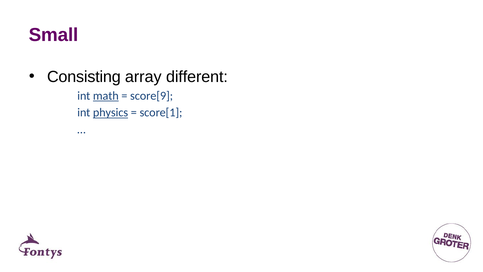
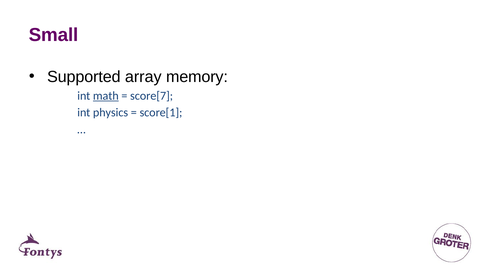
Consisting: Consisting -> Supported (84, 77)
different: different -> memory (197, 77)
score[9: score[9 -> score[7 (152, 96)
physics underline: present -> none (111, 113)
